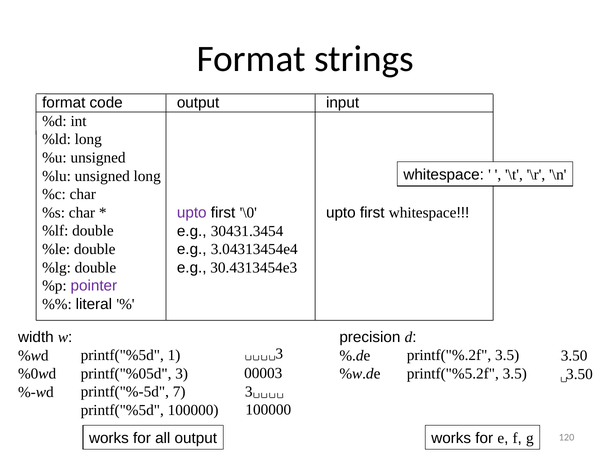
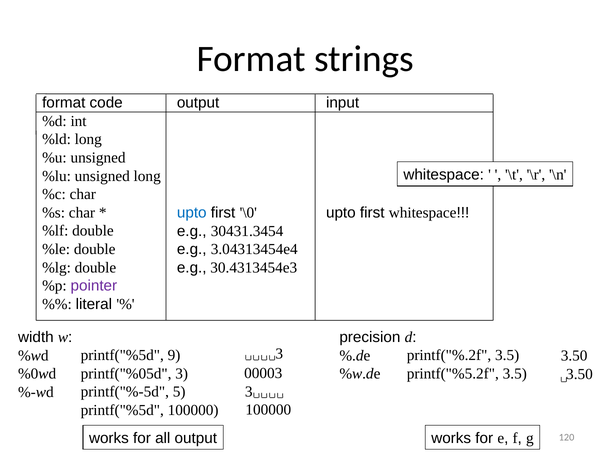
upto colour: purple -> blue (192, 213)
1: 1 -> 9 (174, 355)
7: 7 -> 5 (179, 392)
